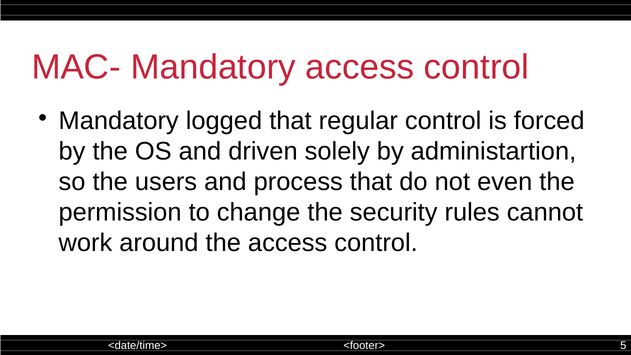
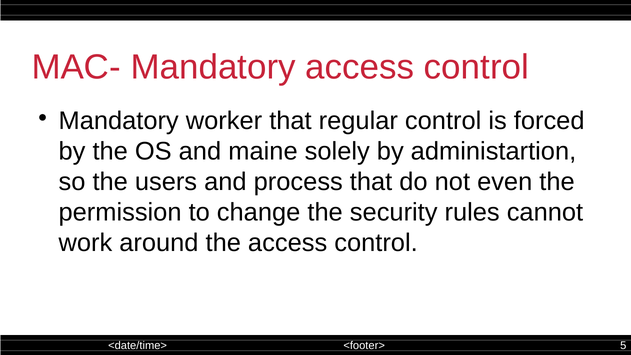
logged: logged -> worker (224, 121)
driven: driven -> maine (263, 151)
